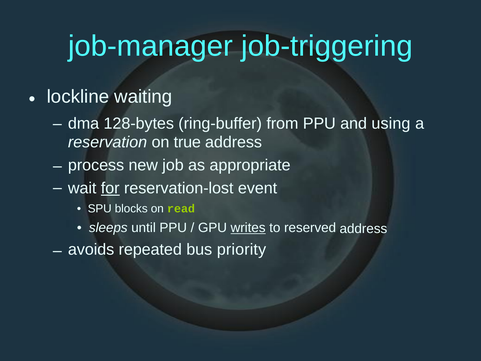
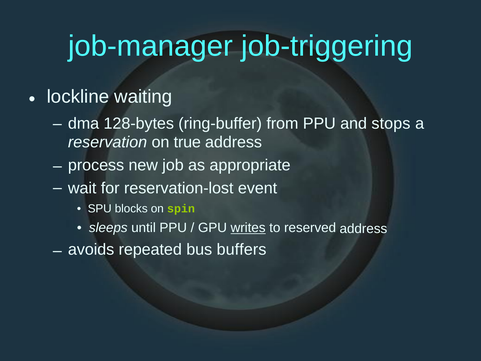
using: using -> stops (391, 123)
for underline: present -> none (110, 188)
read: read -> spin (181, 208)
priority: priority -> buffers (242, 249)
